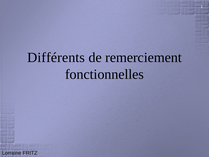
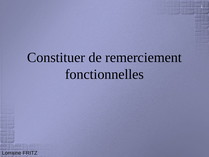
Différents: Différents -> Constituer (56, 57)
